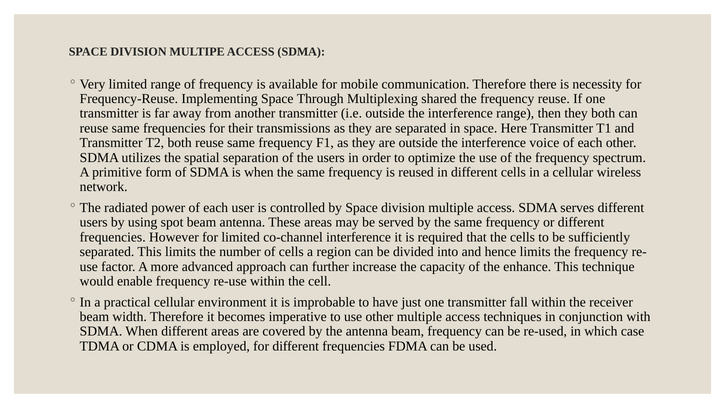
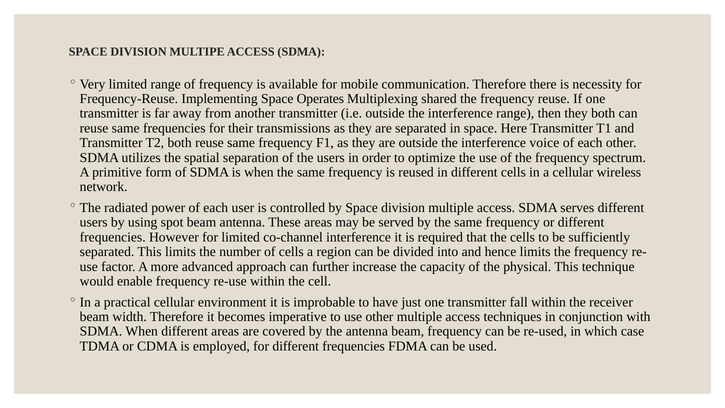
Through: Through -> Operates (320, 99)
enhance: enhance -> physical (527, 266)
